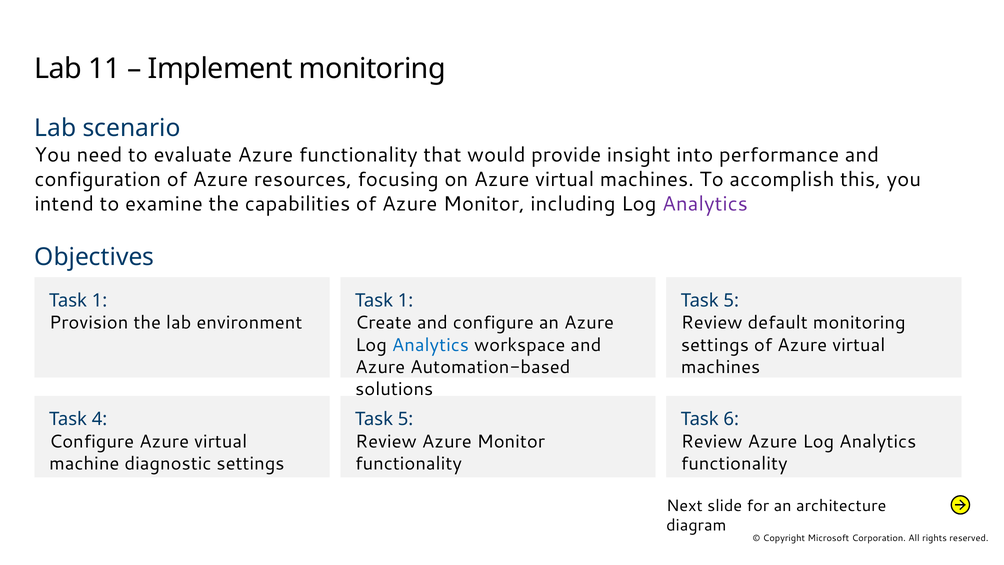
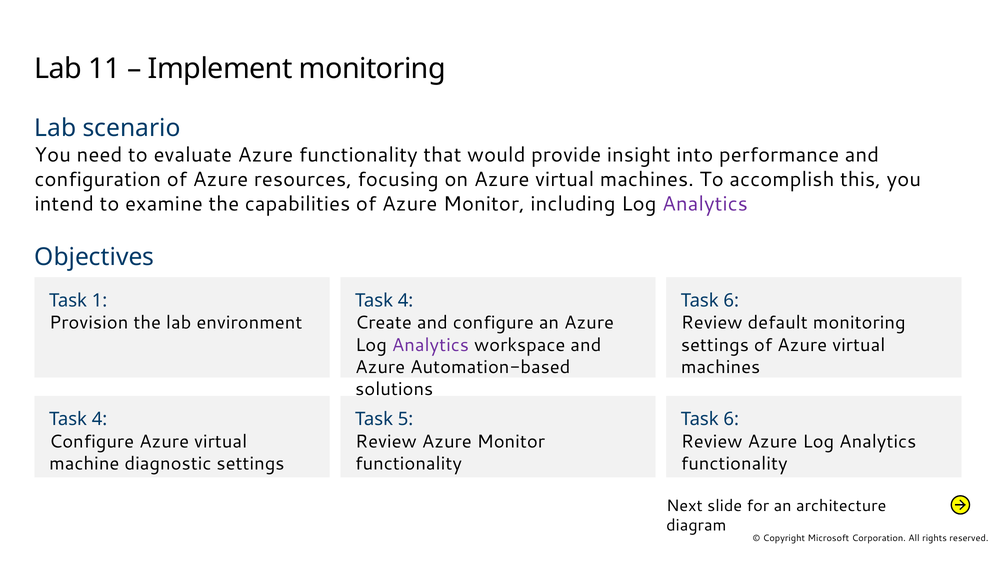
1: 1 -> 4 (406, 300)
5: 5 -> 6 (731, 300)
Analytics colour: blue -> purple (430, 345)
